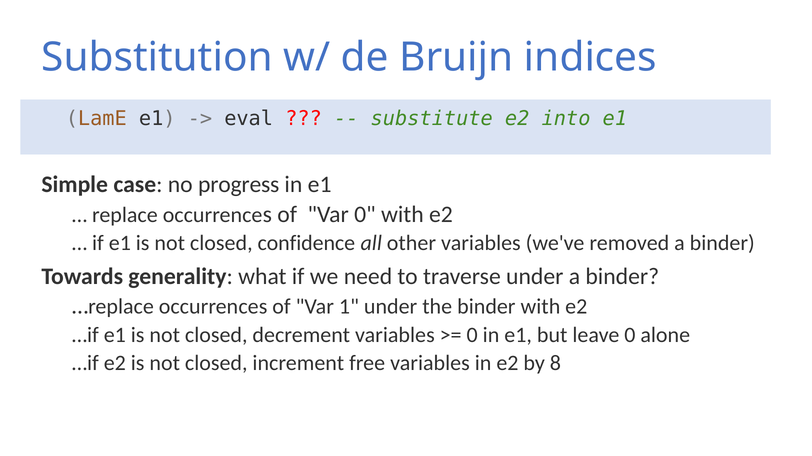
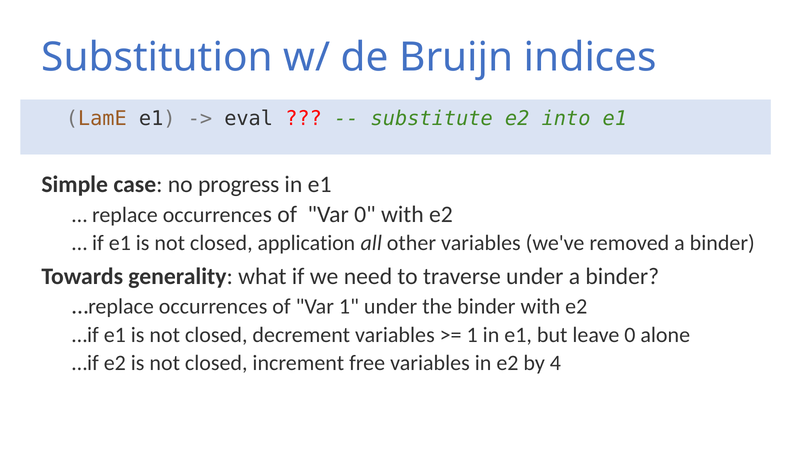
confidence: confidence -> application (306, 244)
0: 0 -> 1 (472, 335)
8: 8 -> 4 (555, 363)
